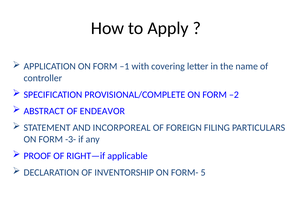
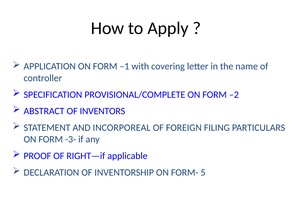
ENDEAVOR: ENDEAVOR -> INVENTORS (102, 111)
